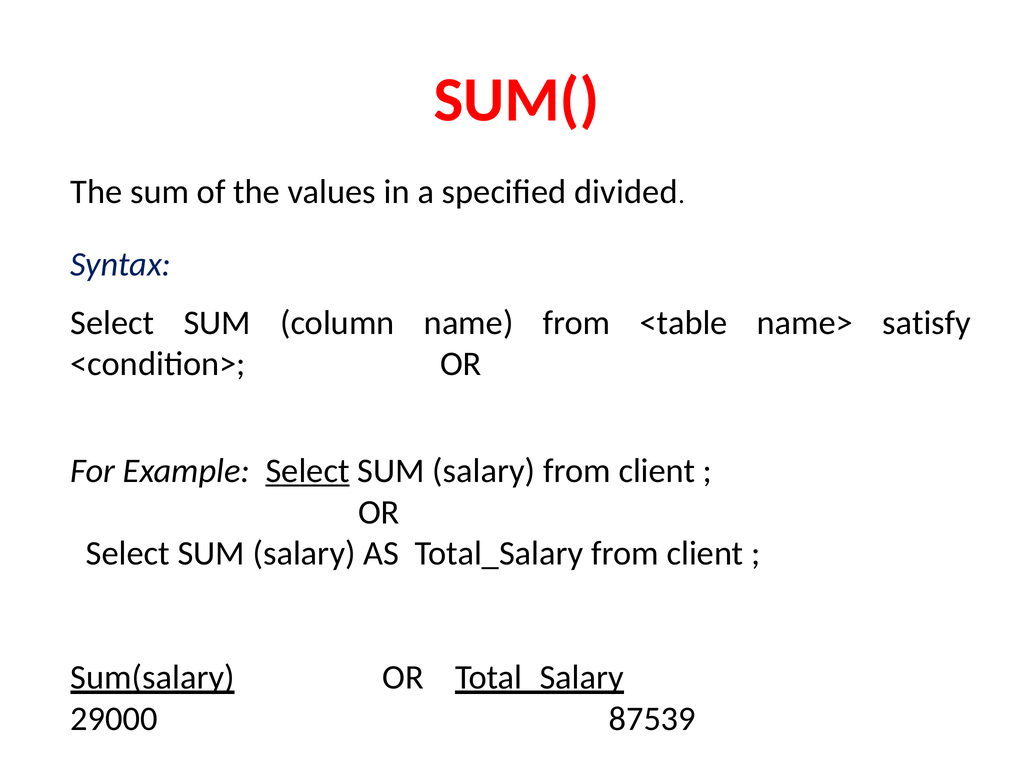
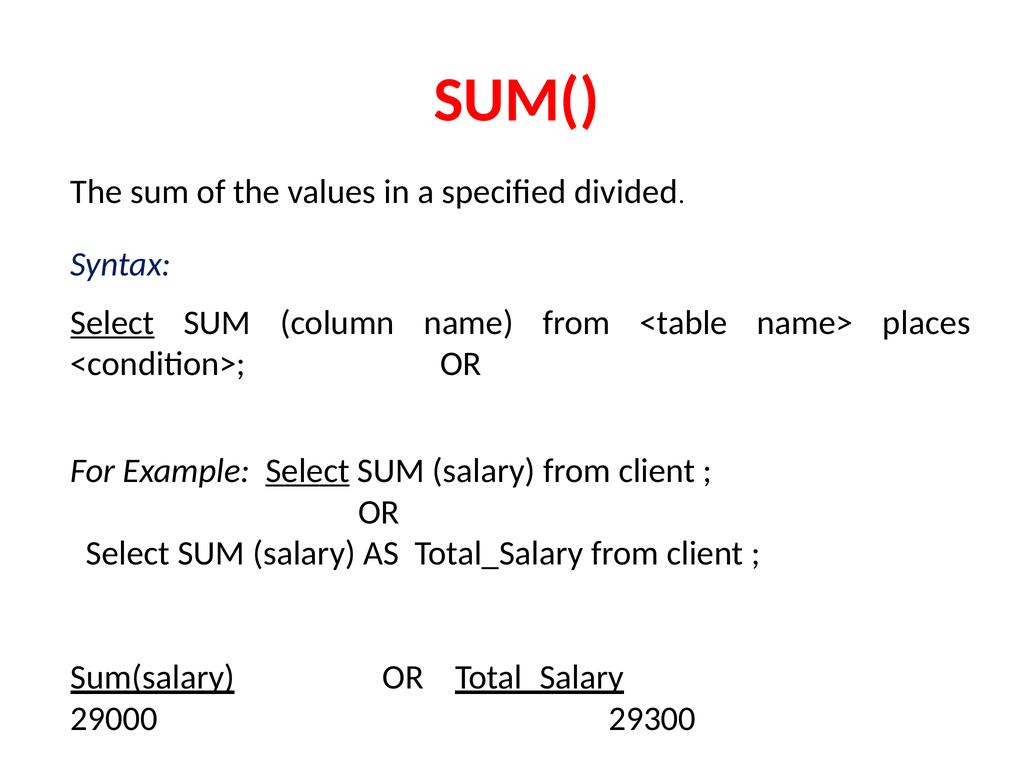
Select underline: none -> present (112, 323)
satisfy: satisfy -> places (926, 323)
87539: 87539 -> 29300 (652, 719)
